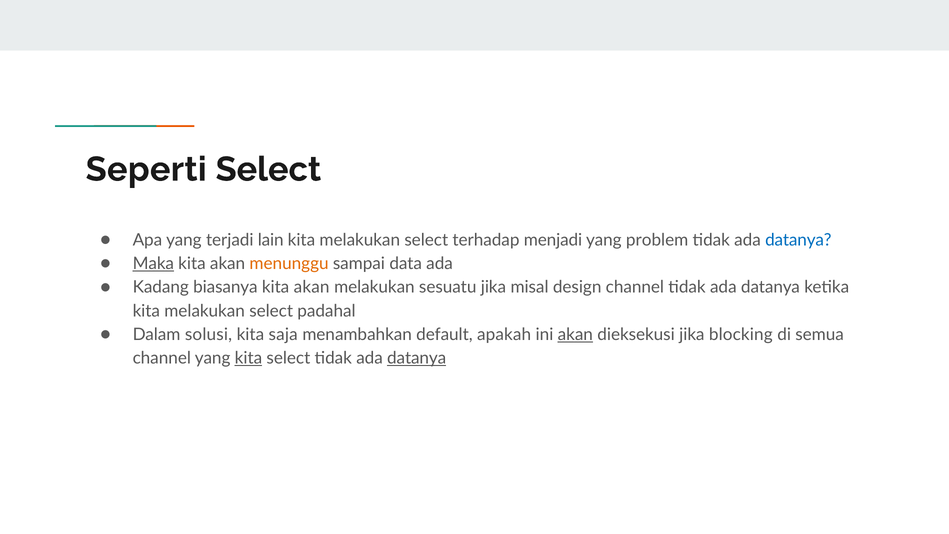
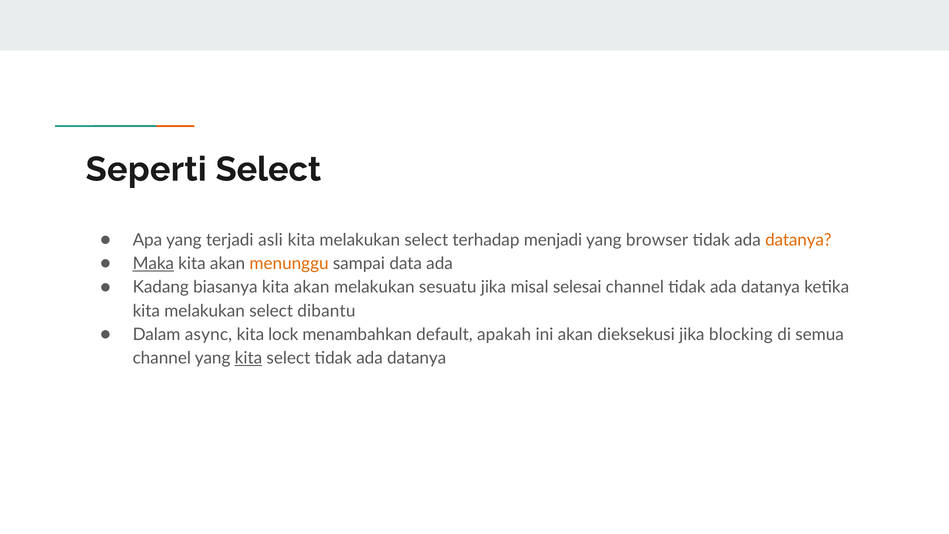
lain: lain -> asli (271, 240)
problem: problem -> browser (657, 240)
datanya colour: blue -> orange (798, 240)
design: design -> selesai (577, 287)
padahal: padahal -> dibantu (326, 311)
solusi: solusi -> async (208, 334)
saja: saja -> lock (283, 334)
akan underline: present -> none (575, 334)
datanya underline: present -> none (417, 358)
